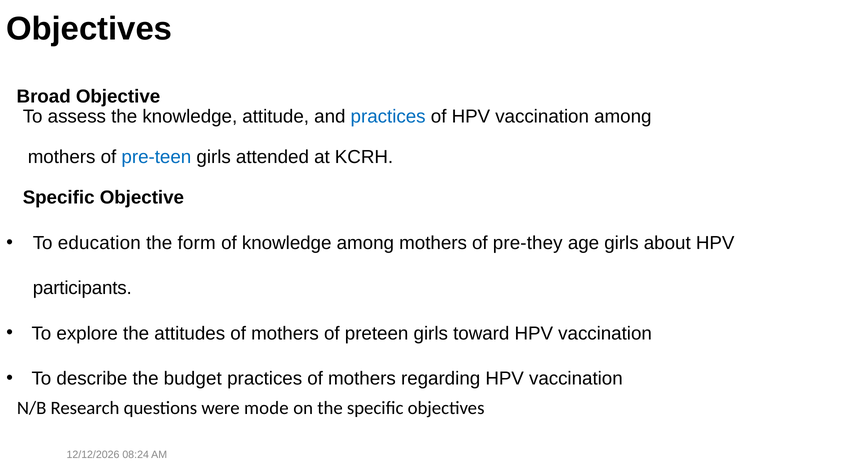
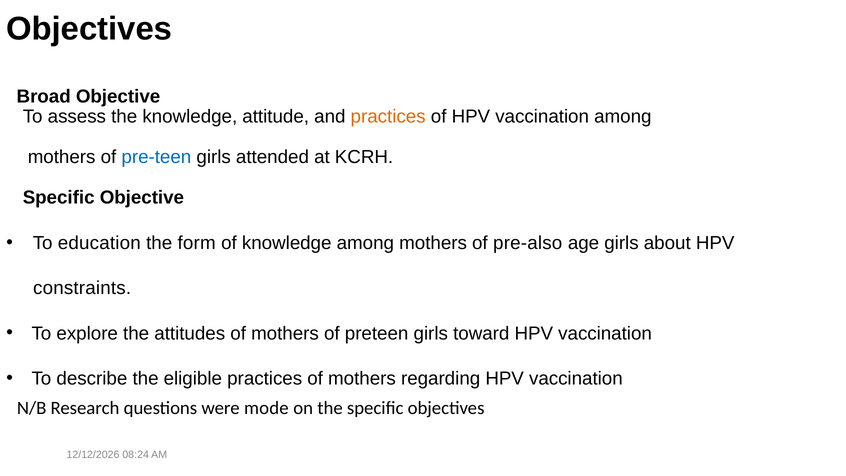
practices colour: blue -> orange (388, 117)
pre-they: pre-they -> pre-also (528, 243)
participants: participants -> constraints (82, 288)
budget: budget -> eligible (193, 378)
